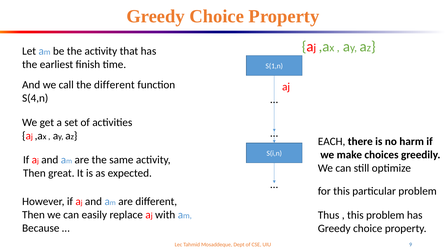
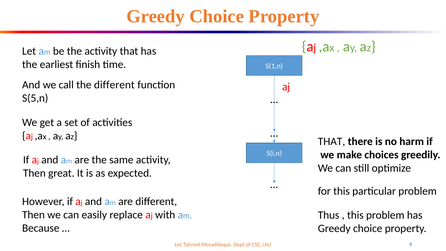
S(4,n: S(4,n -> S(5,n (35, 98)
EACH: EACH -> THAT (332, 141)
